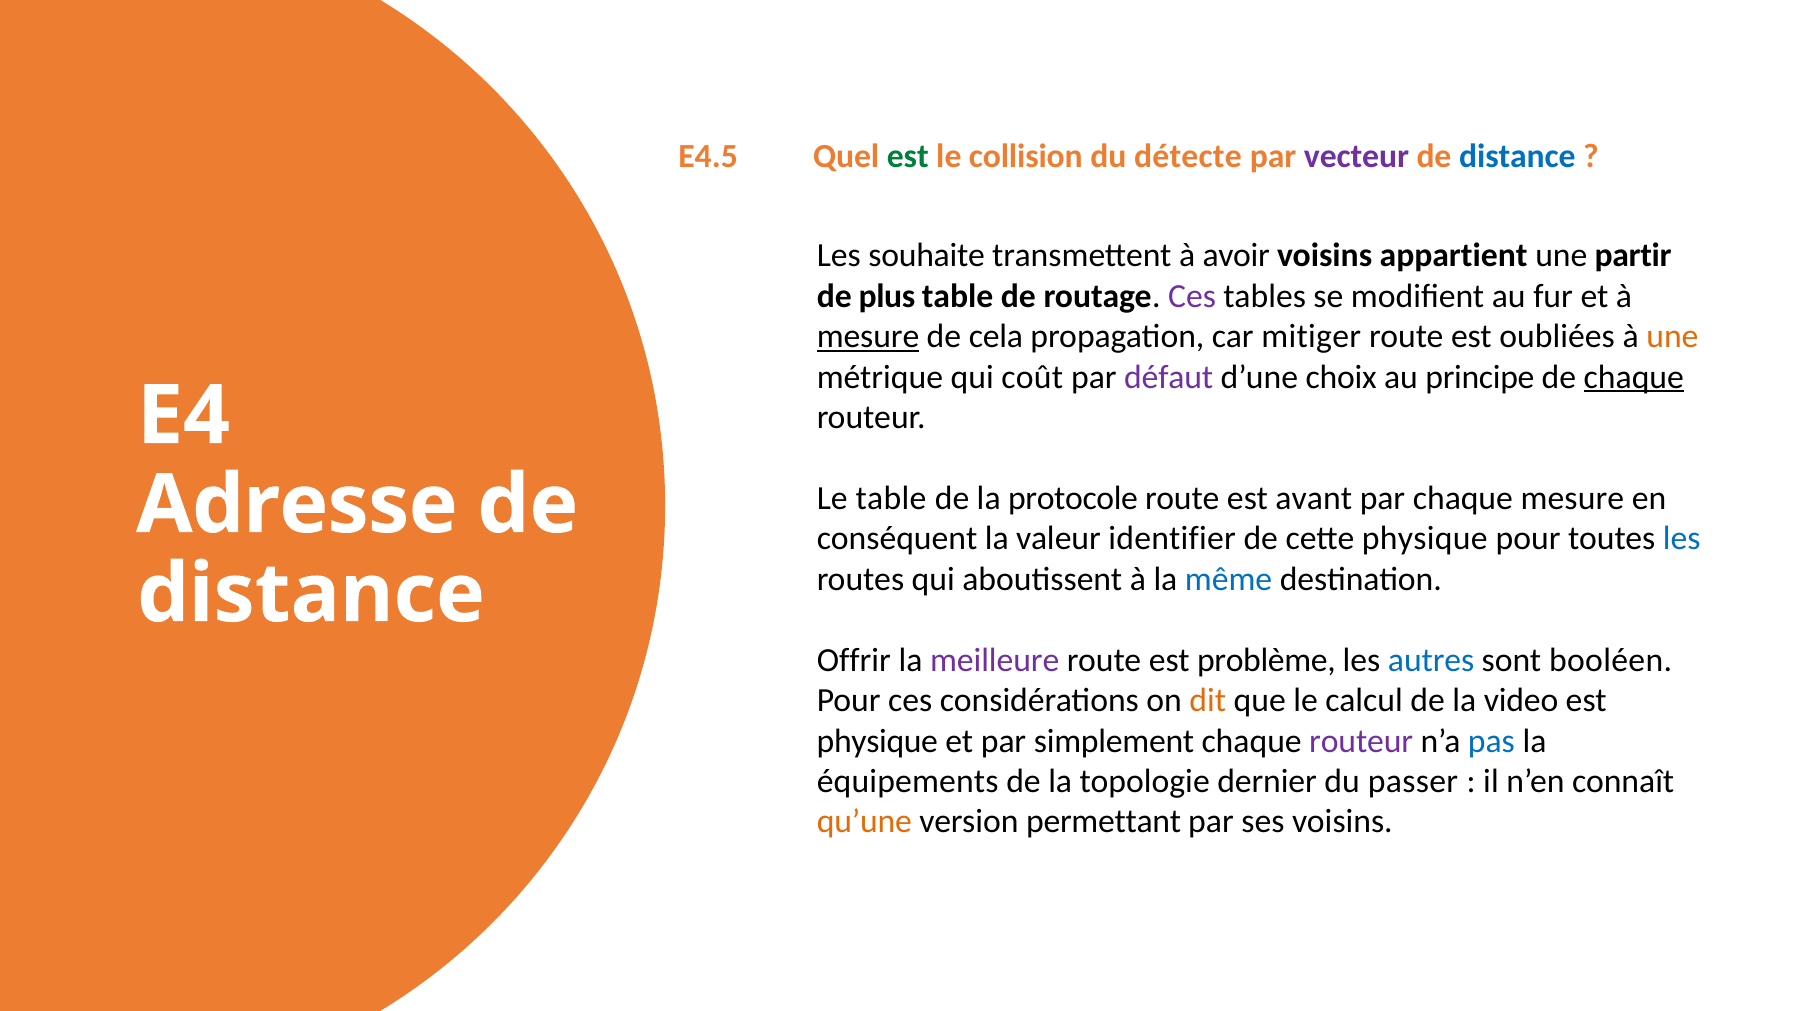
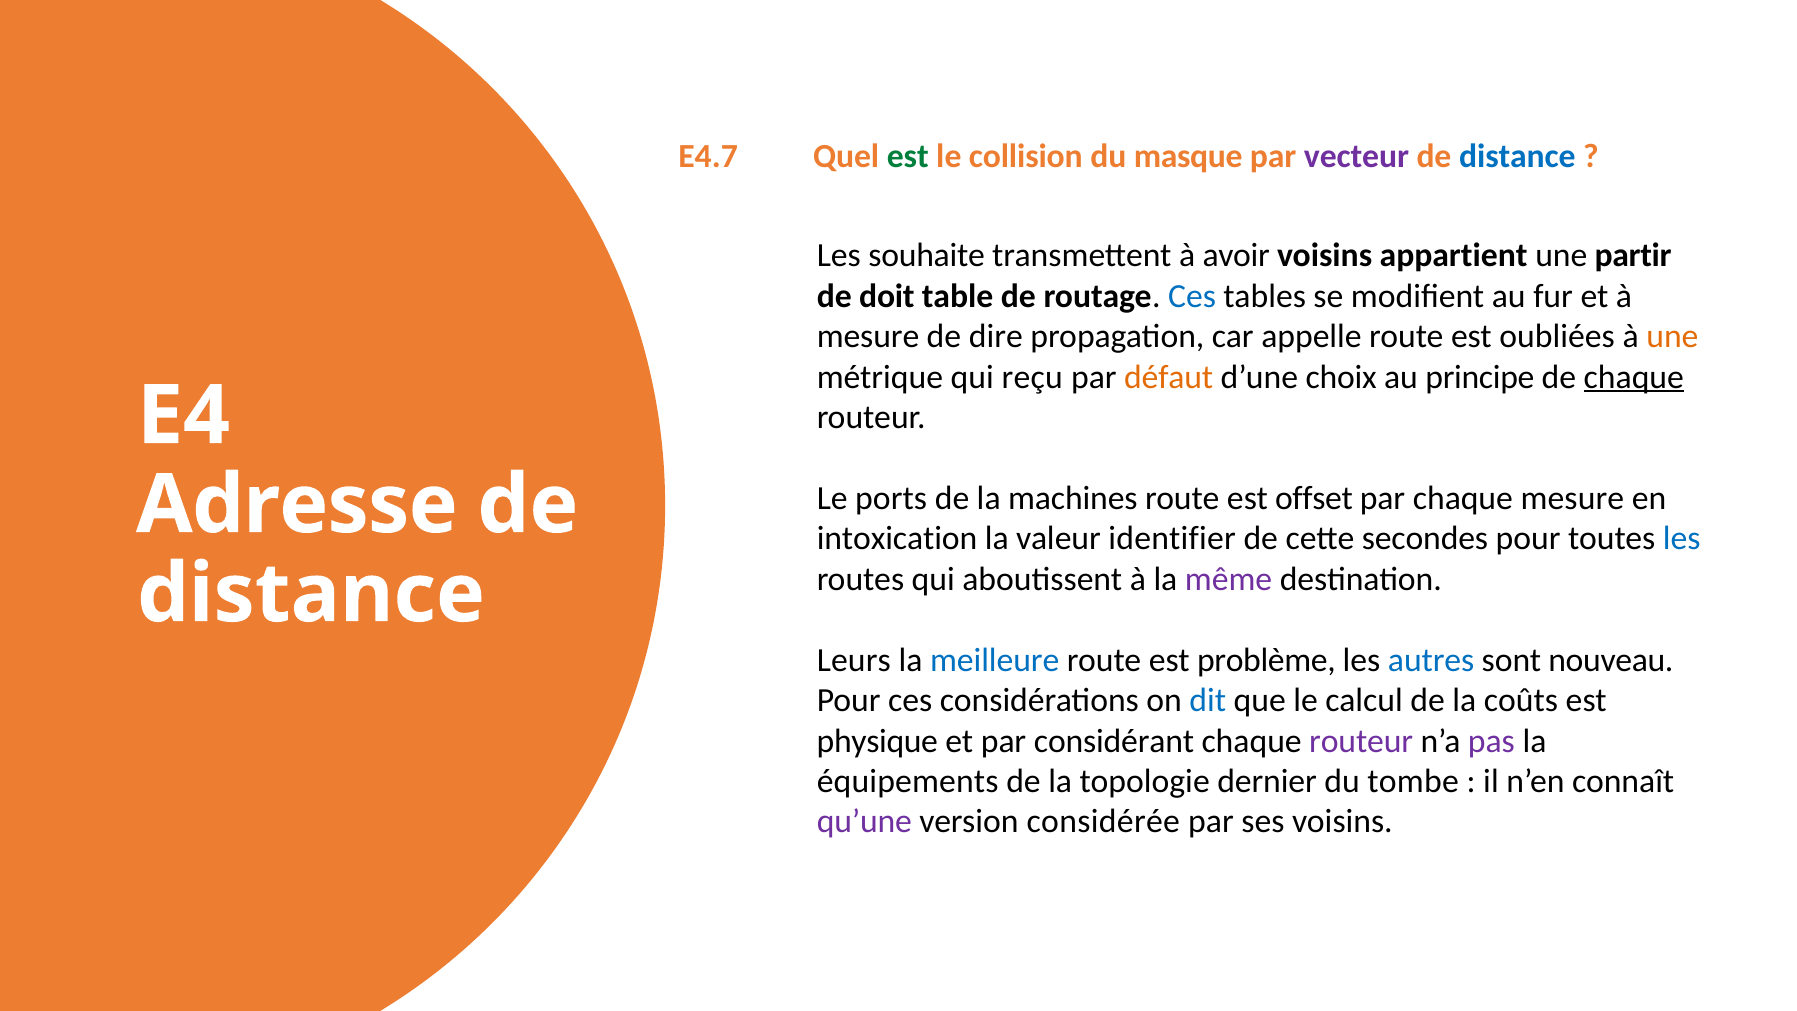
E4.5: E4.5 -> E4.7 (708, 156)
détecte: détecte -> masque (1188, 156)
plus: plus -> doit (887, 296)
Ces colour: purple -> blue (1192, 296)
mesure underline: present -> none (868, 336)
cela: cela -> dire (996, 336)
mitiger: mitiger -> appelle (1311, 336)
coût: coût -> reçu (1032, 377)
défaut colour: purple -> orange (1169, 377)
Le table: table -> ports (891, 498)
protocole: protocole -> machines (1073, 498)
avant: avant -> offset (1314, 498)
conséquent: conséquent -> intoxication (897, 539)
cette physique: physique -> secondes (1425, 539)
même colour: blue -> purple (1229, 579)
Offrir: Offrir -> Leurs (854, 660)
meilleure colour: purple -> blue (995, 660)
booléen: booléen -> nouveau (1611, 660)
dit colour: orange -> blue (1208, 700)
video: video -> coûts (1521, 700)
simplement: simplement -> considérant (1114, 741)
pas colour: blue -> purple (1491, 741)
passer: passer -> tombe (1413, 781)
qu’une colour: orange -> purple (864, 822)
permettant: permettant -> considérée (1103, 822)
